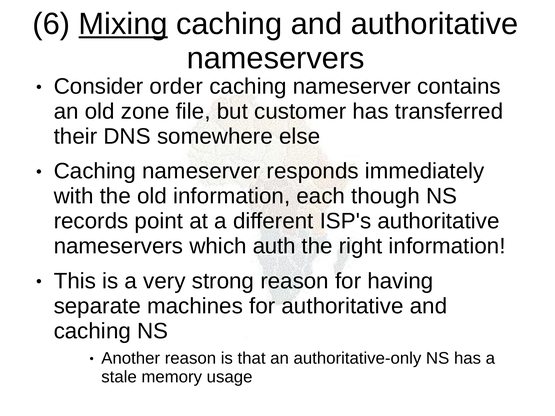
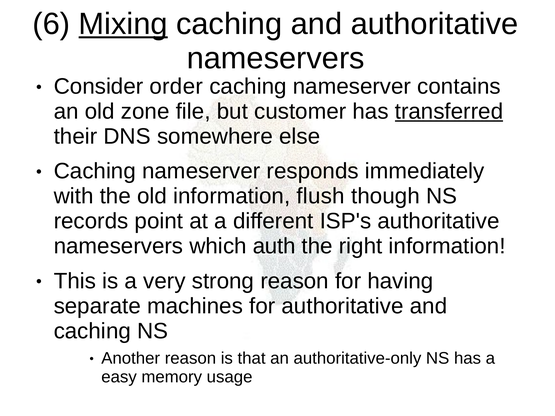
transferred underline: none -> present (449, 112)
each: each -> flush (321, 196)
stale: stale -> easy (119, 377)
